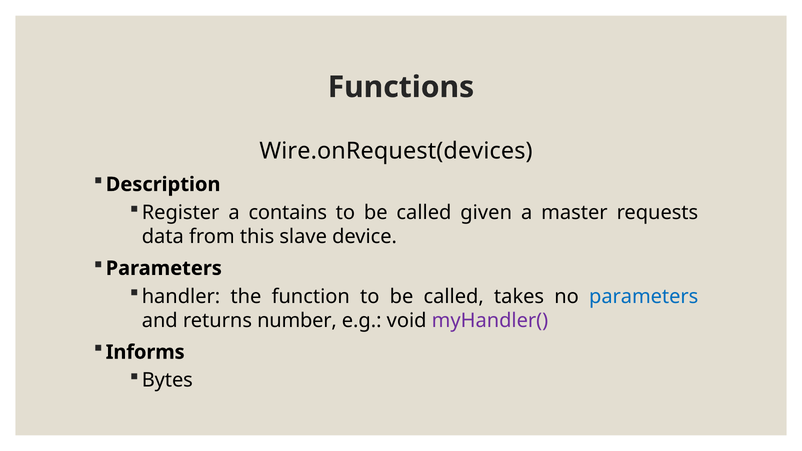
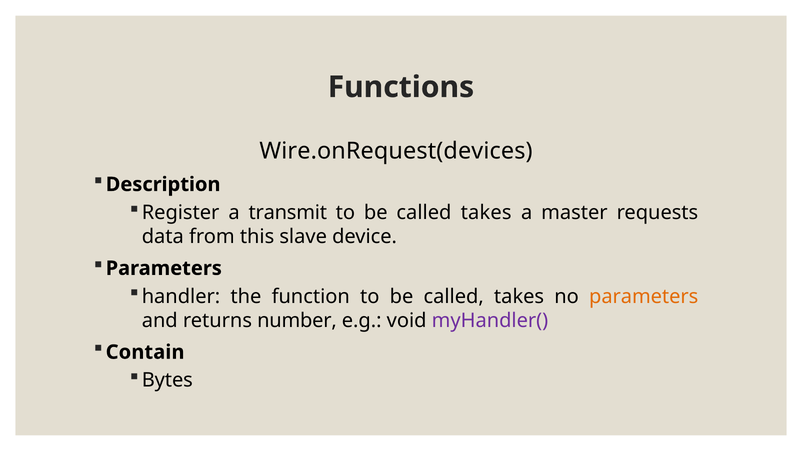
contains: contains -> transmit (288, 213)
given: given -> takes (486, 213)
parameters colour: blue -> orange (644, 297)
Informs: Informs -> Contain (145, 352)
